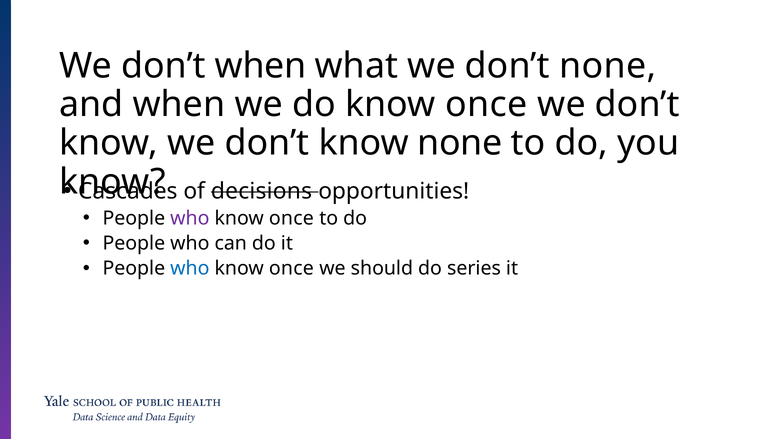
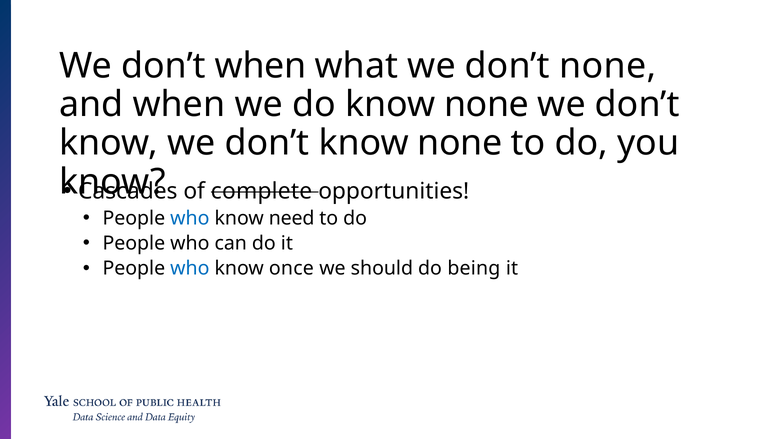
do know once: once -> none (487, 105)
decisions: decisions -> complete (262, 191)
who colour: purple -> blue (190, 218)
once: once -> need (292, 218)
series: series -> being (474, 269)
